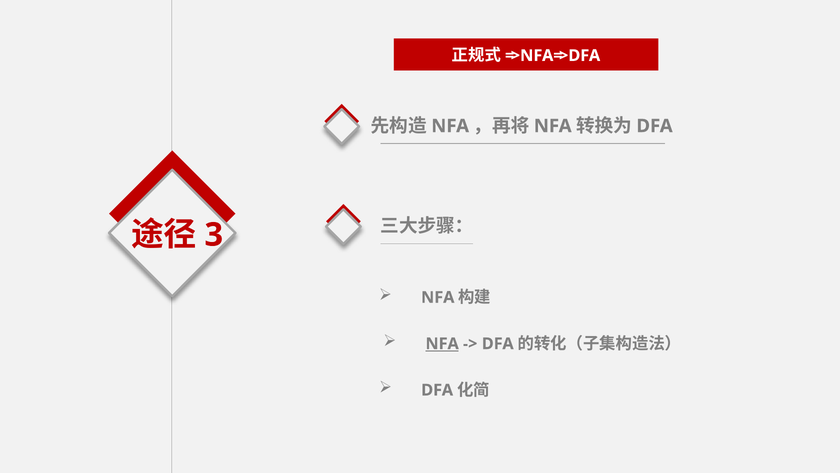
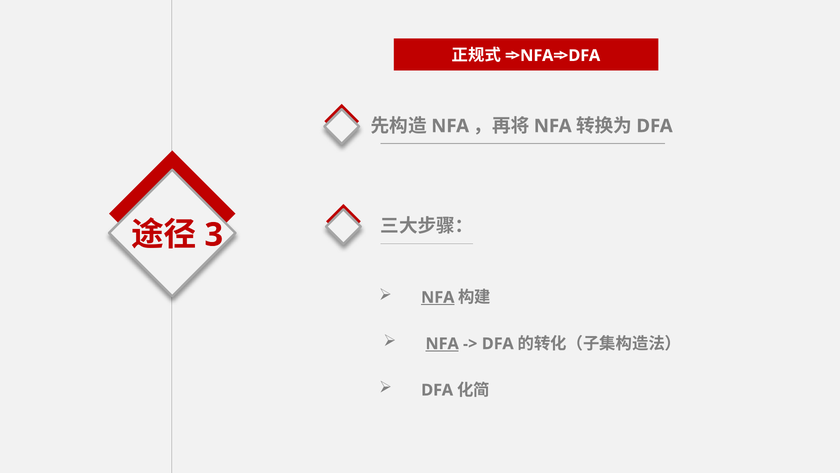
NFA underline: none -> present (438, 297)
